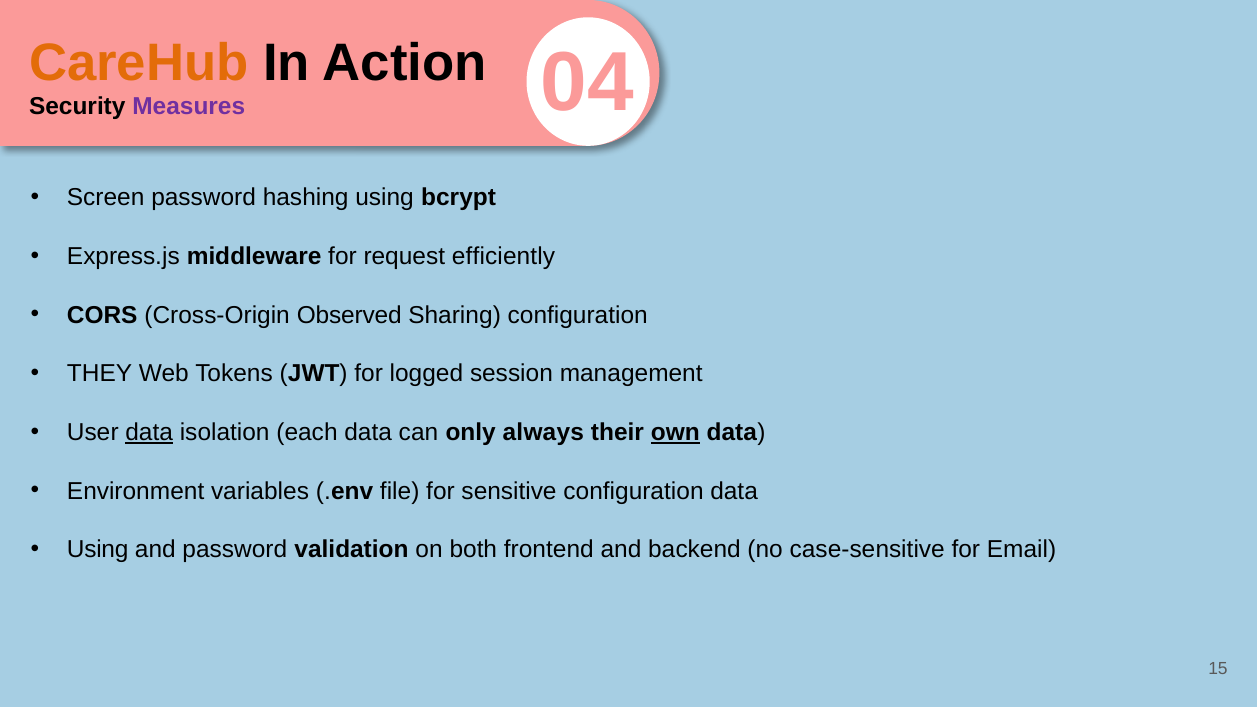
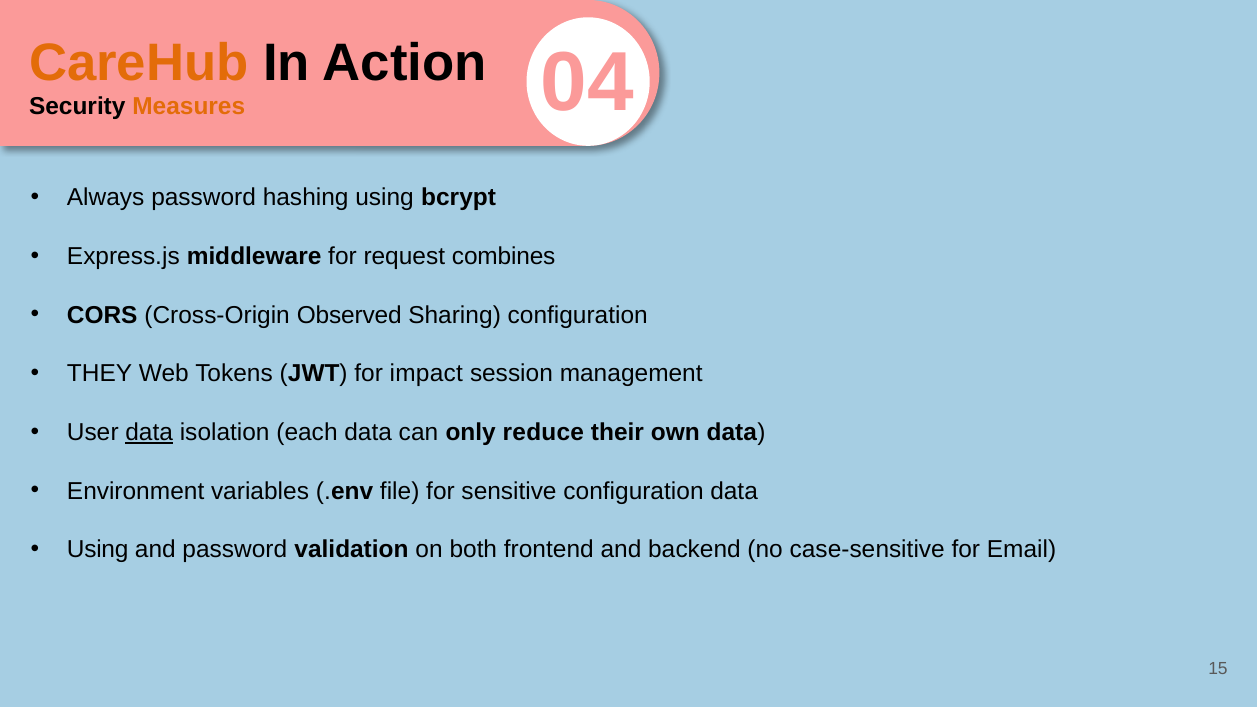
Measures colour: purple -> orange (189, 107)
Screen: Screen -> Always (106, 198)
efficiently: efficiently -> combines (504, 256)
logged: logged -> impact (426, 374)
always: always -> reduce (543, 433)
own underline: present -> none (675, 433)
